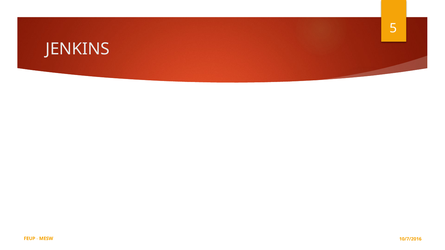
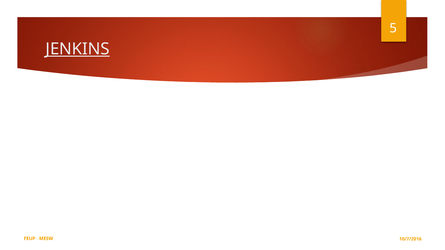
JENKINS underline: none -> present (78, 49)
